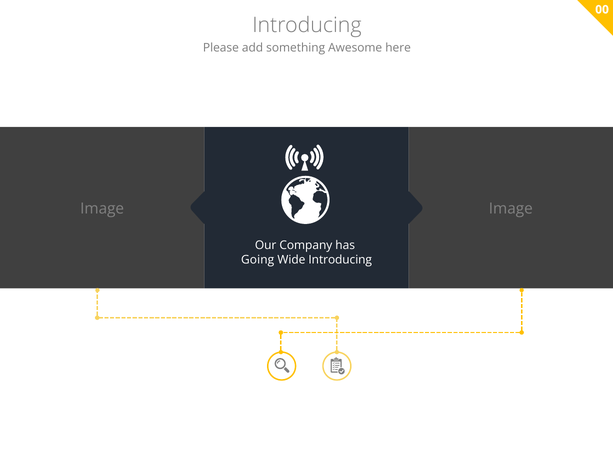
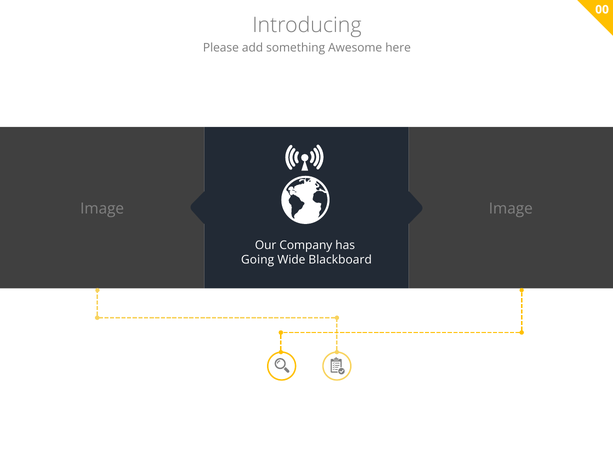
Wide Introducing: Introducing -> Blackboard (340, 260)
